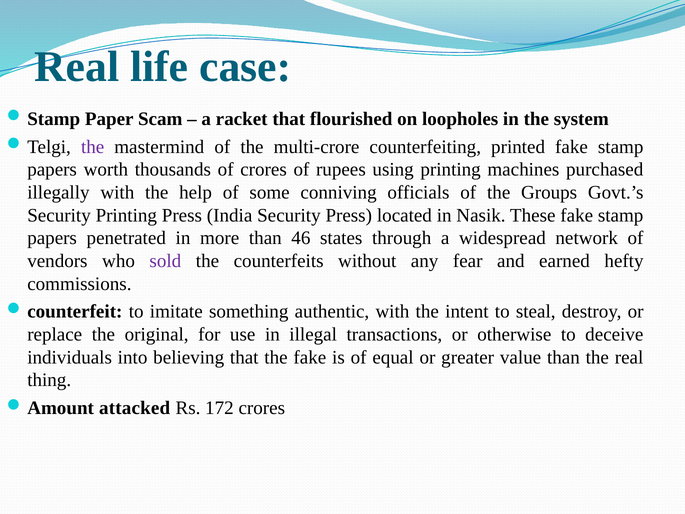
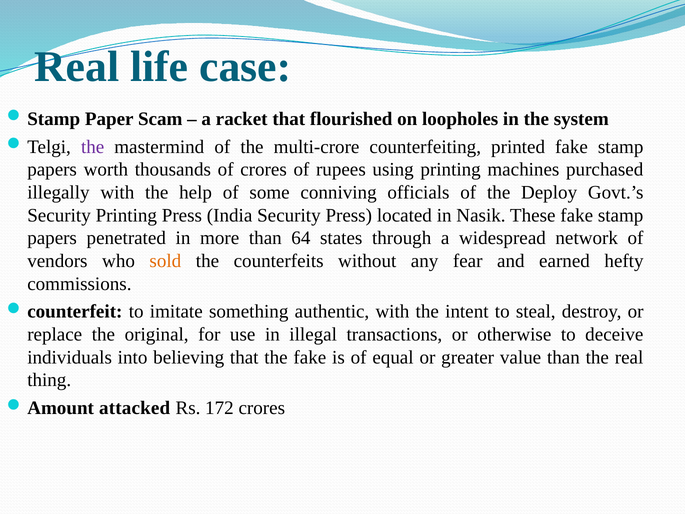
Groups: Groups -> Deploy (549, 192)
46: 46 -> 64 (301, 238)
sold colour: purple -> orange (165, 261)
